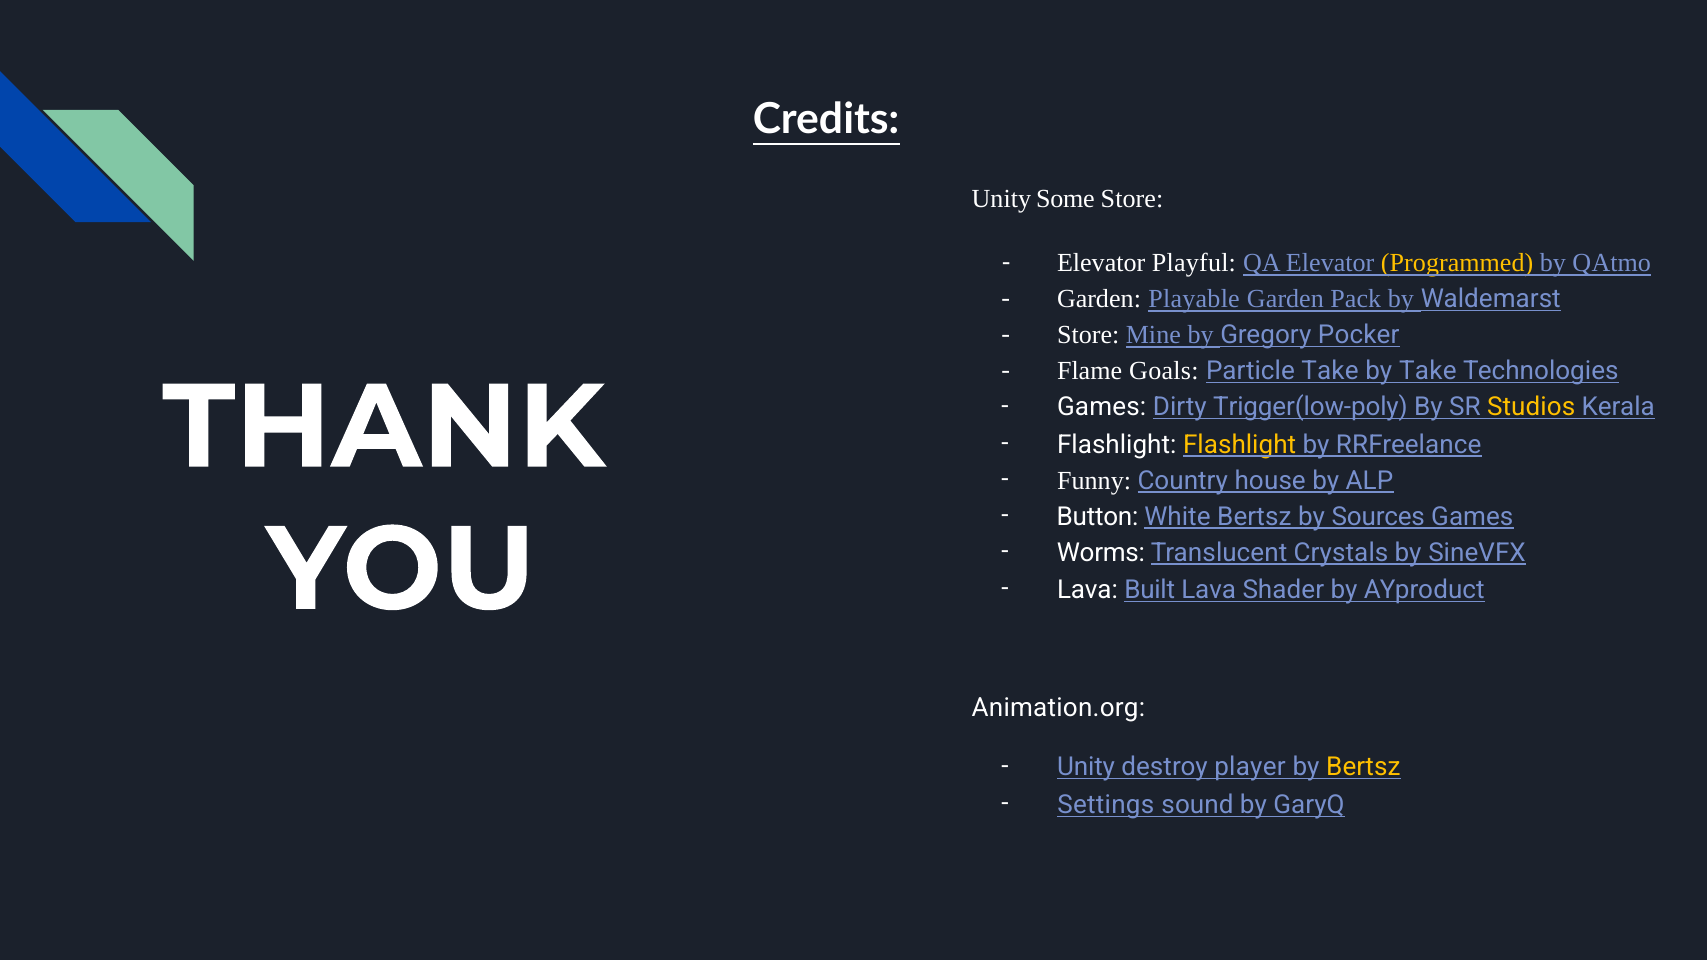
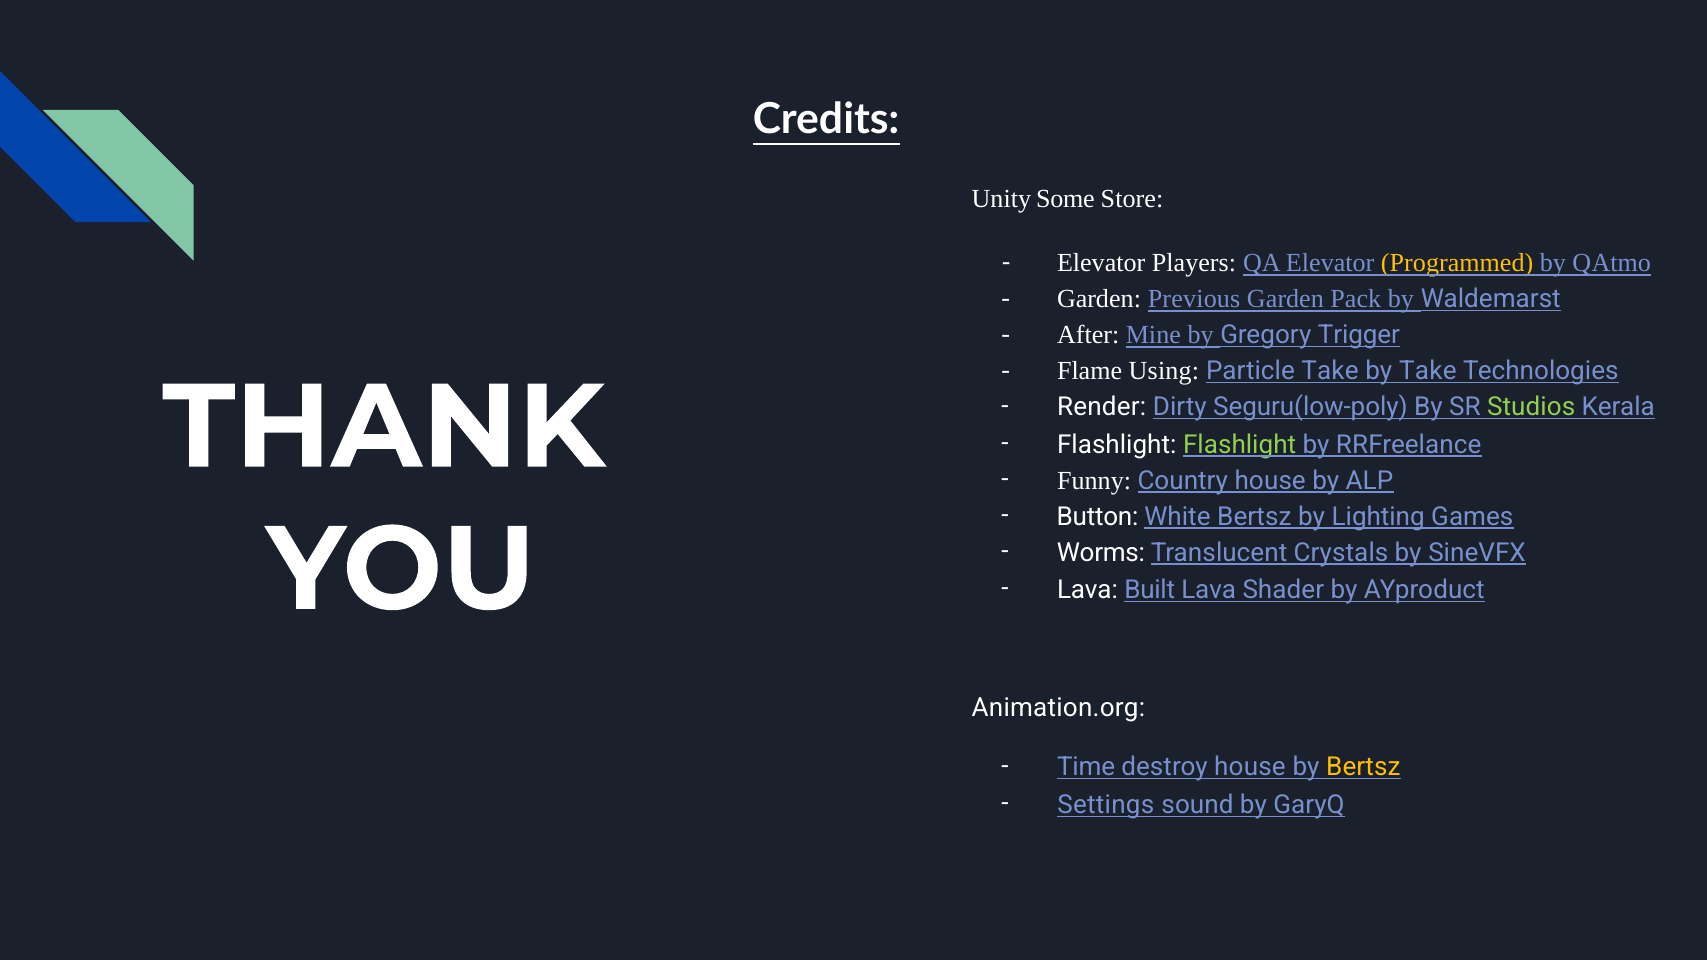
Playful: Playful -> Players (1194, 263)
Playable: Playable -> Previous (1194, 299)
Store: Store -> After (1088, 335)
Pocker: Pocker -> Trigger (1359, 335)
Goals: Goals -> Using (1164, 371)
Games: Games -> Render (1102, 407)
Trigger(low-poly: Trigger(low-poly -> Seguru(low-poly (1310, 407)
Studios colour: yellow -> light green (1531, 407)
Flashlight colour: yellow -> light green (1240, 445)
Sources: Sources -> Lighting (1378, 517)
Unity: Unity -> Time (1086, 768)
destroy player: player -> house (1250, 768)
